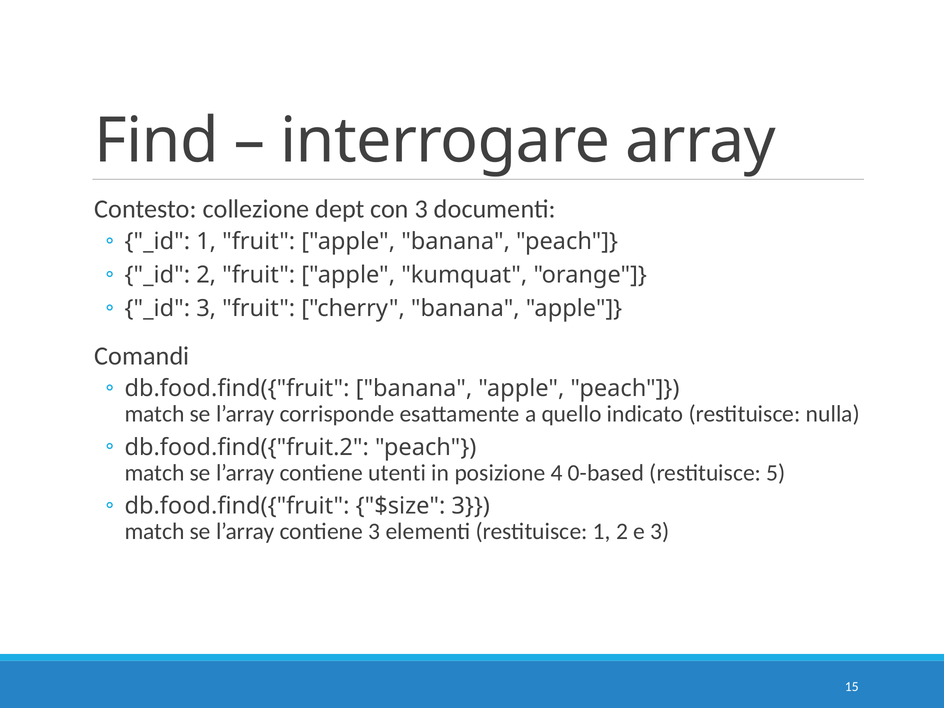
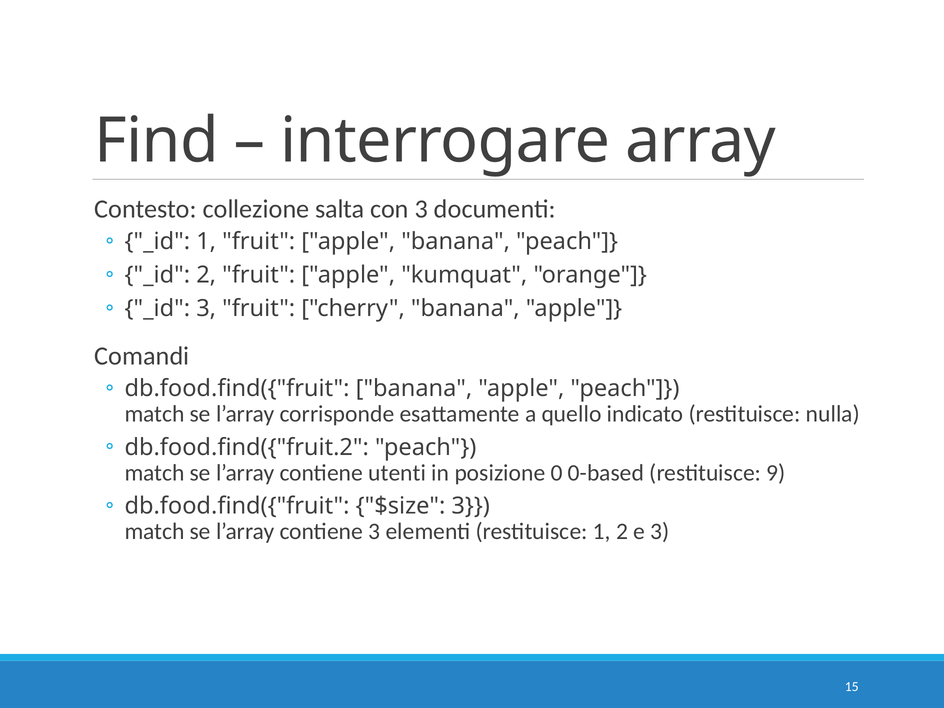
dept: dept -> salta (340, 209)
4: 4 -> 0 (557, 473)
5: 5 -> 9 (776, 473)
